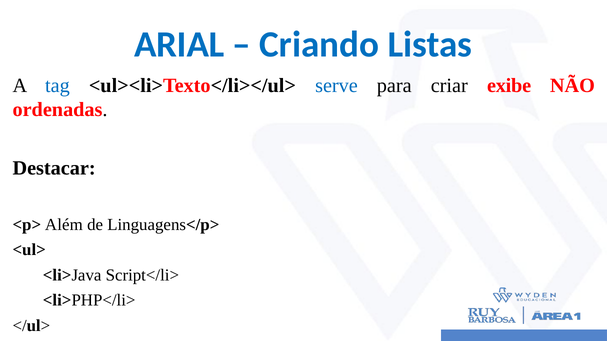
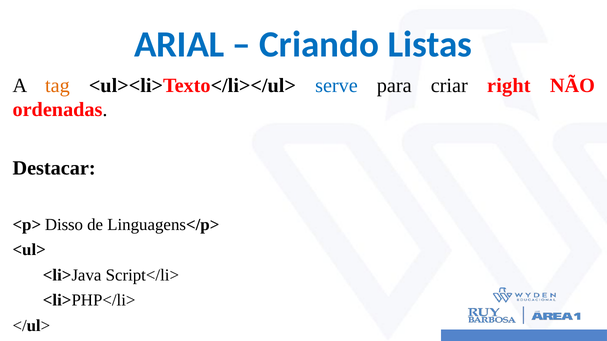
tag colour: blue -> orange (57, 85)
exibe: exibe -> right (509, 85)
Além: Além -> Disso (64, 225)
